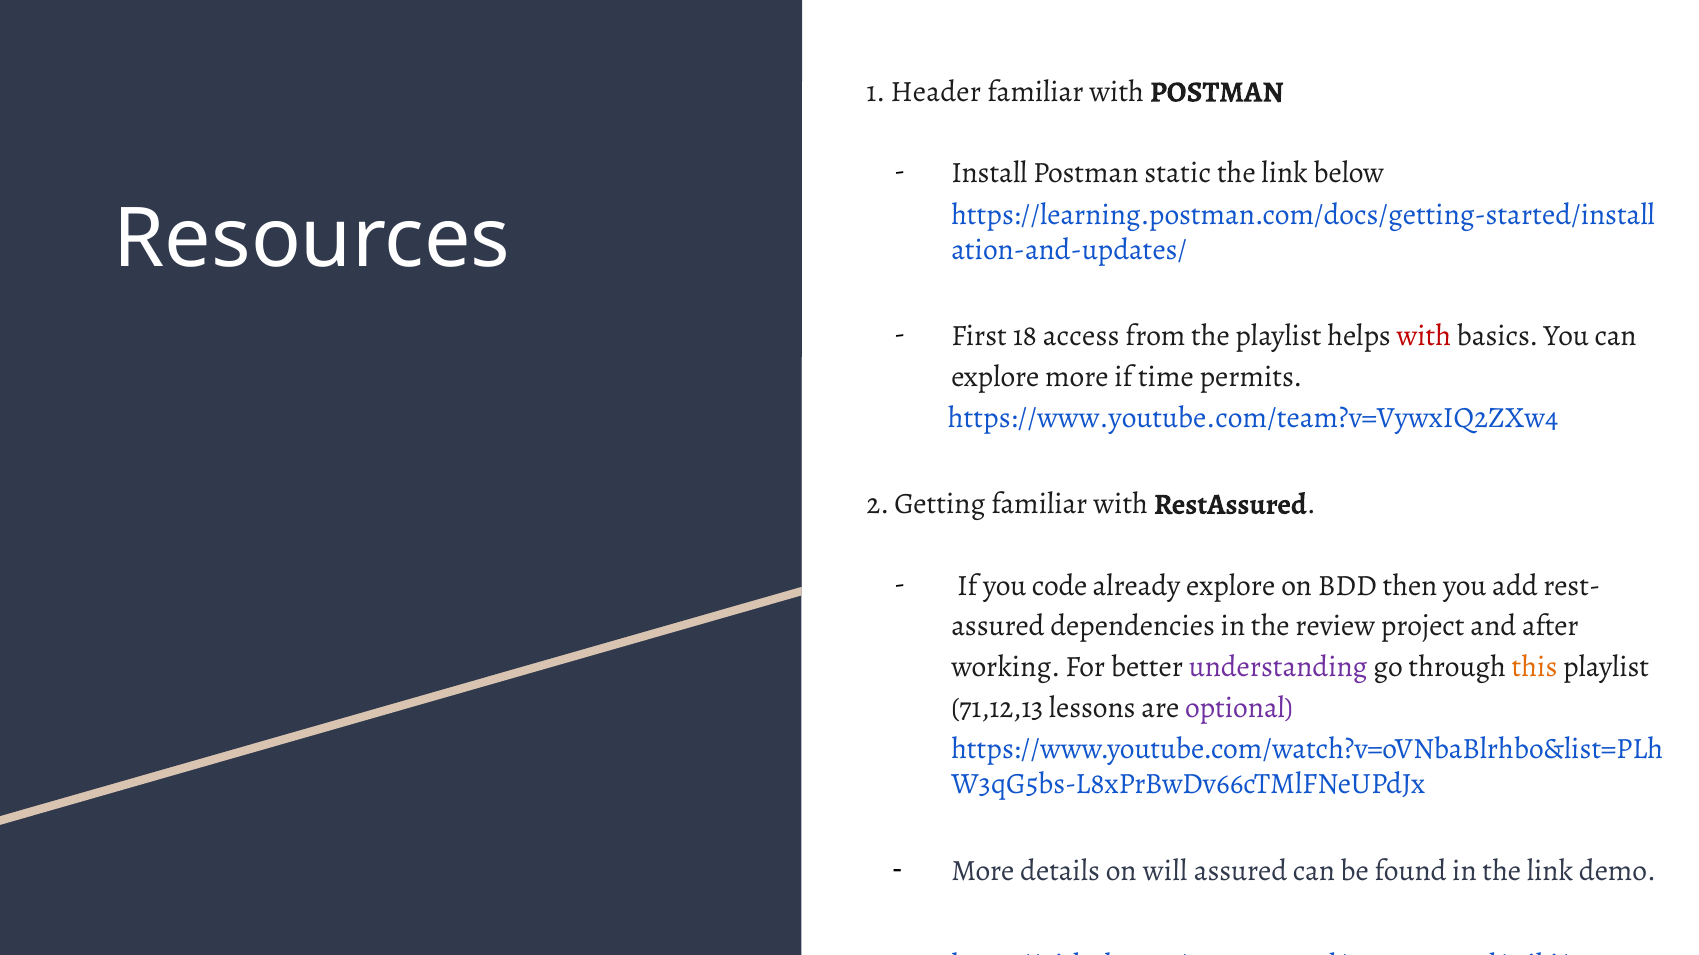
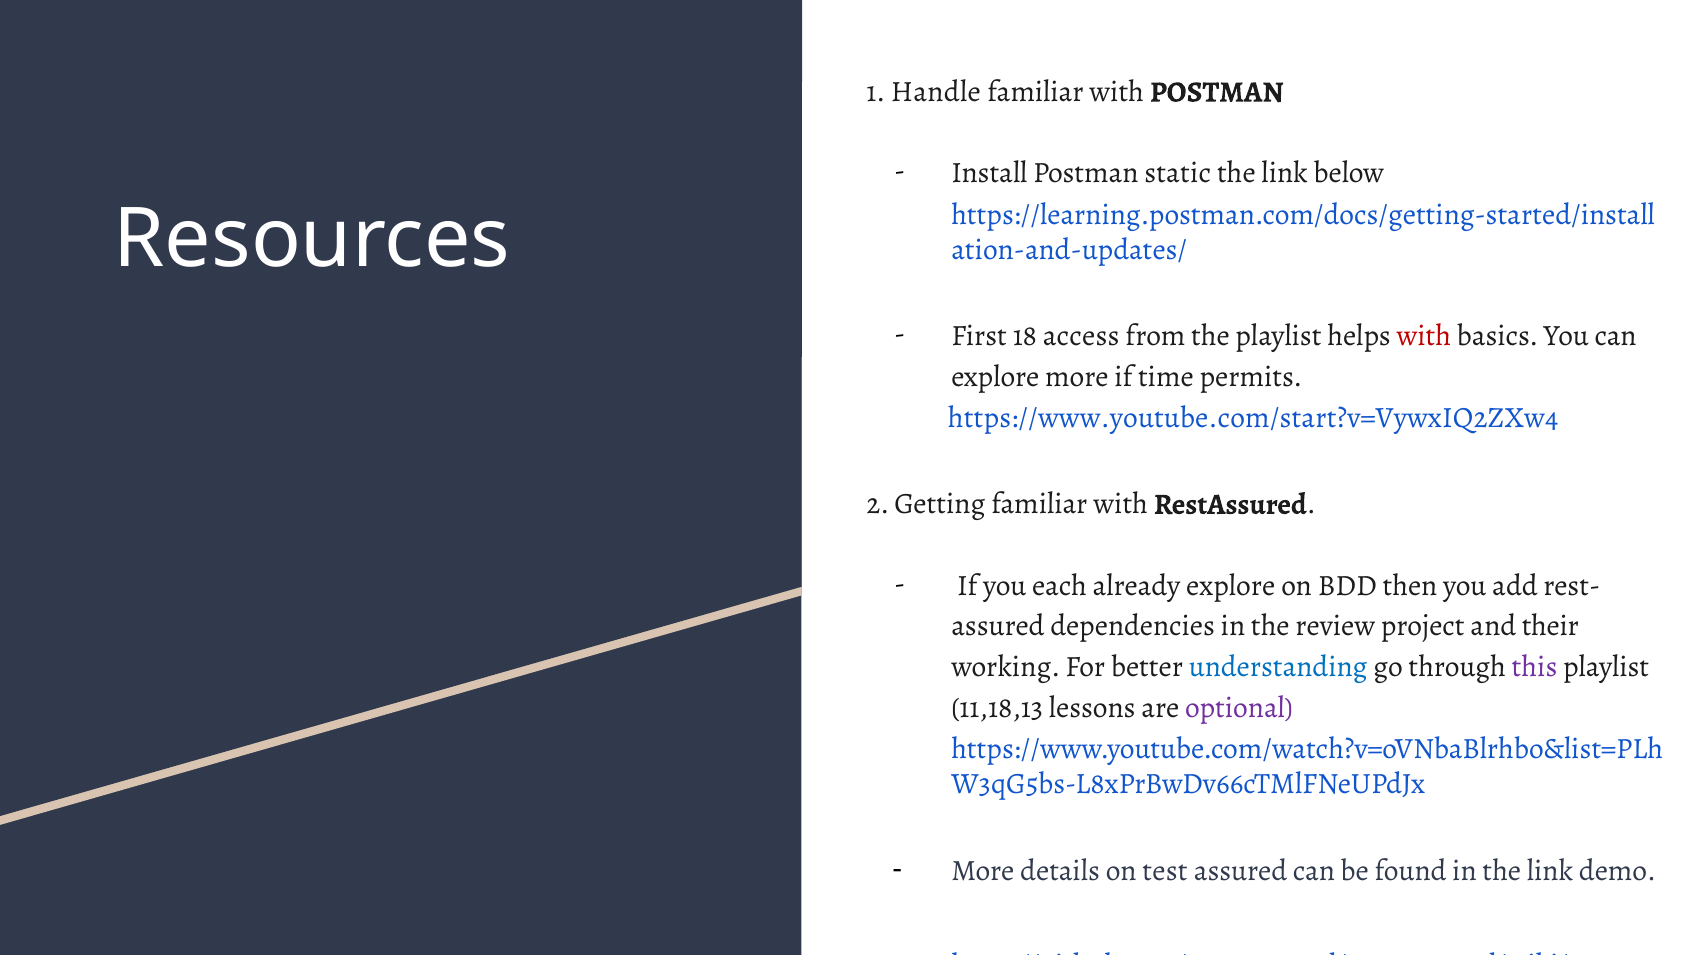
Header: Header -> Handle (936, 92)
https://www.youtube.com/team?v=VywxIQ2ZXw4: https://www.youtube.com/team?v=VywxIQ2ZXw4 -> https://www.youtube.com/start?v=VywxIQ2ZXw4 (1253, 418)
code: code -> each (1060, 586)
after: after -> their (1550, 627)
understanding colour: purple -> blue (1278, 667)
this colour: orange -> purple (1535, 667)
71,12,13: 71,12,13 -> 11,18,13 (997, 708)
will: will -> test (1165, 871)
